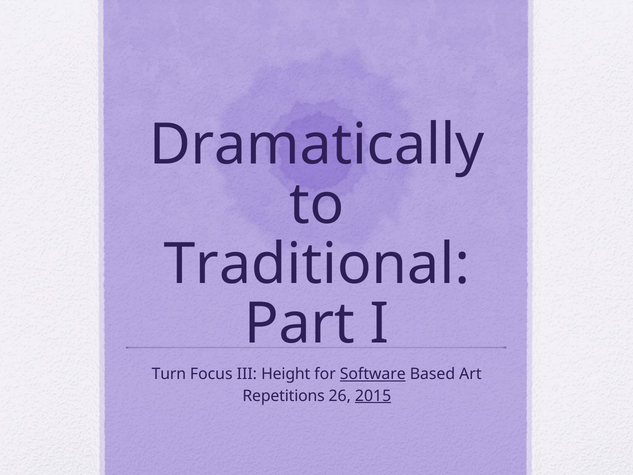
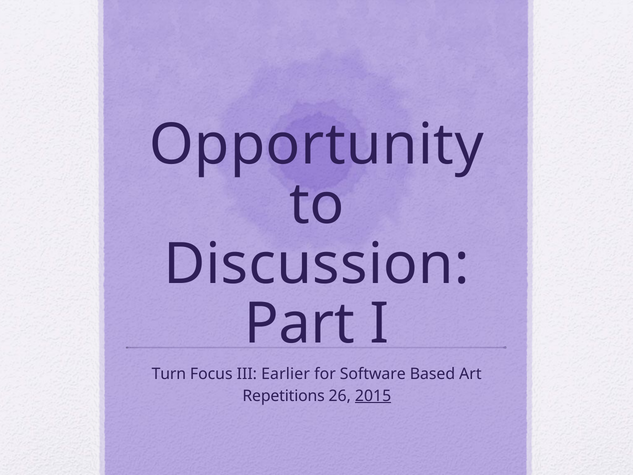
Dramatically: Dramatically -> Opportunity (316, 145)
Traditional: Traditional -> Discussion (317, 264)
Height: Height -> Earlier (286, 374)
Software underline: present -> none (373, 374)
